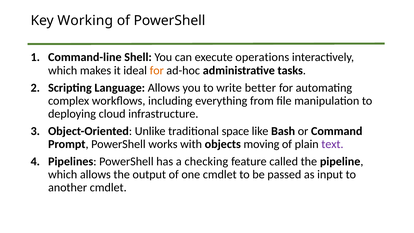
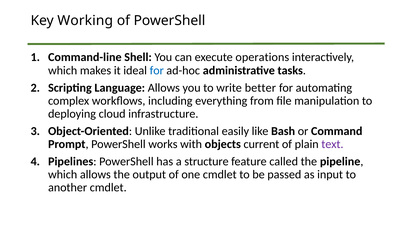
for colour: orange -> blue (157, 70)
space: space -> easily (235, 131)
moving: moving -> current (261, 144)
checking: checking -> structure (206, 161)
